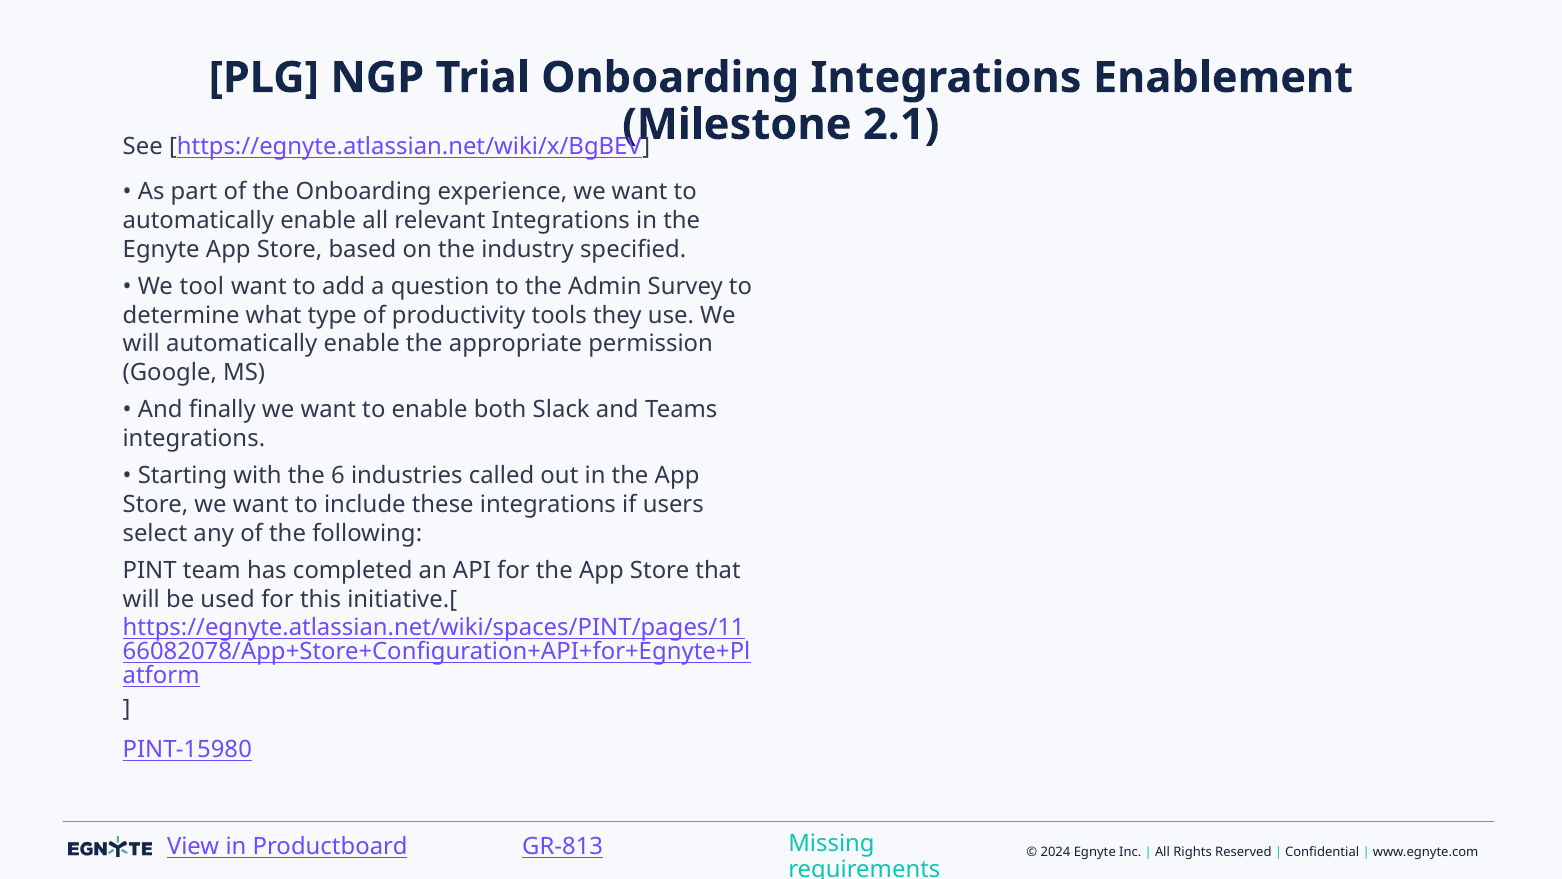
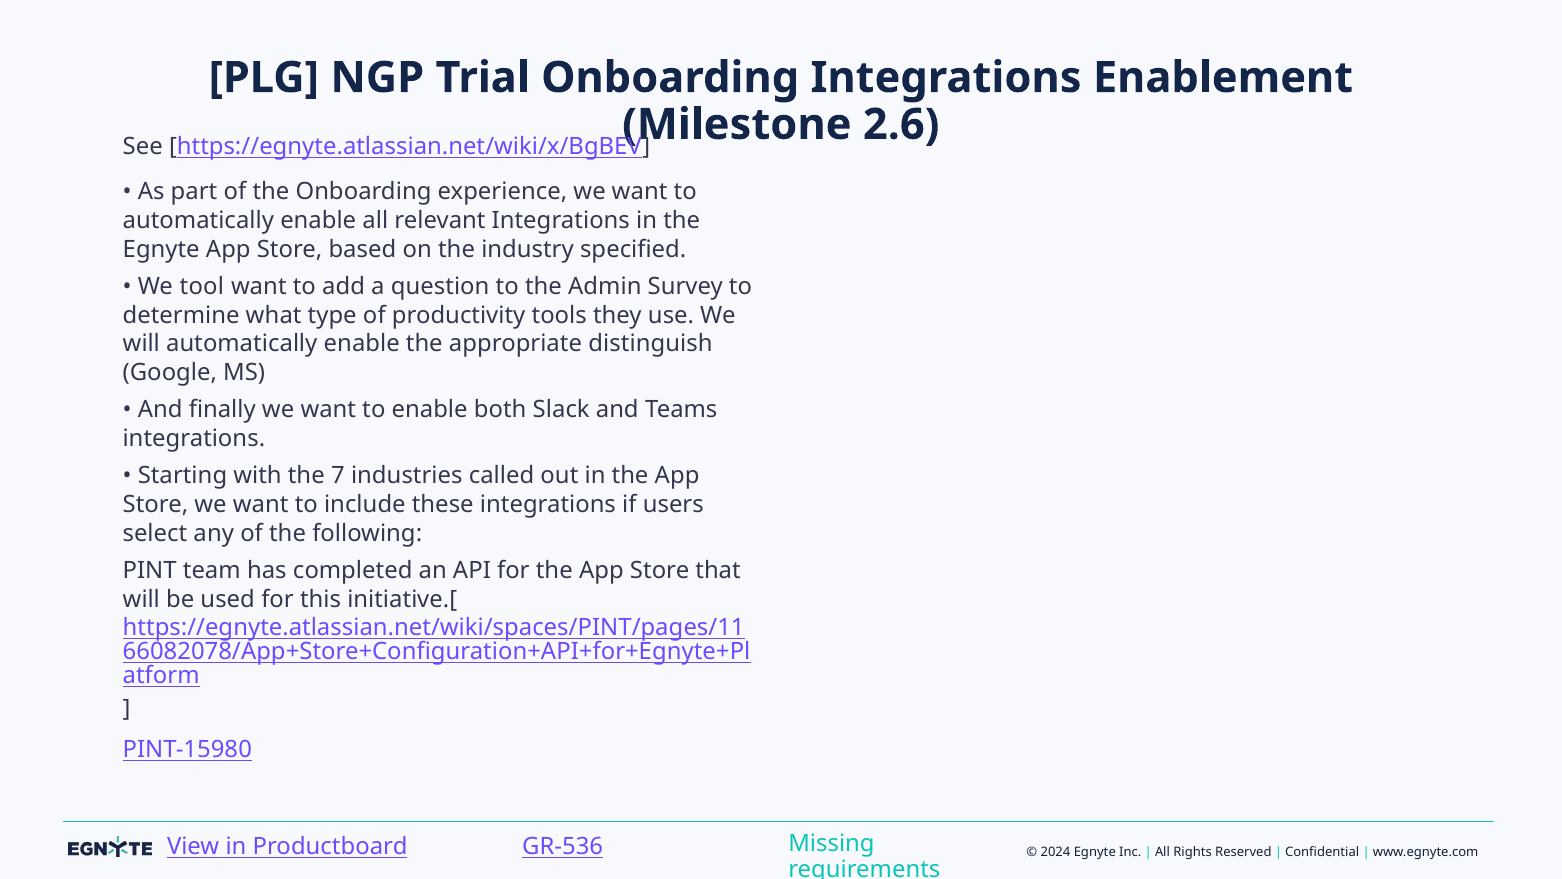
2.1: 2.1 -> 2.6 (901, 125)
permission: permission -> distinguish (651, 344)
6: 6 -> 7 (338, 476)
GR-813: GR-813 -> GR-536 (563, 846)
